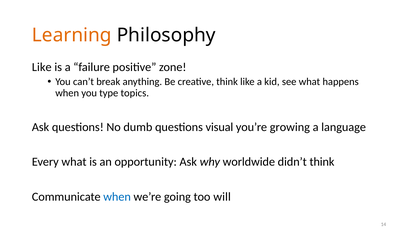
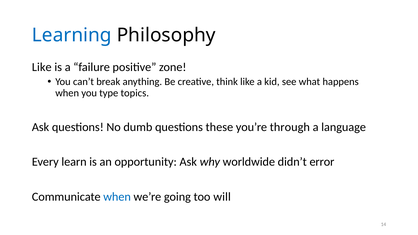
Learning colour: orange -> blue (72, 35)
visual: visual -> these (219, 127)
growing: growing -> through (290, 127)
Every what: what -> learn (74, 162)
didn’t think: think -> error (322, 162)
